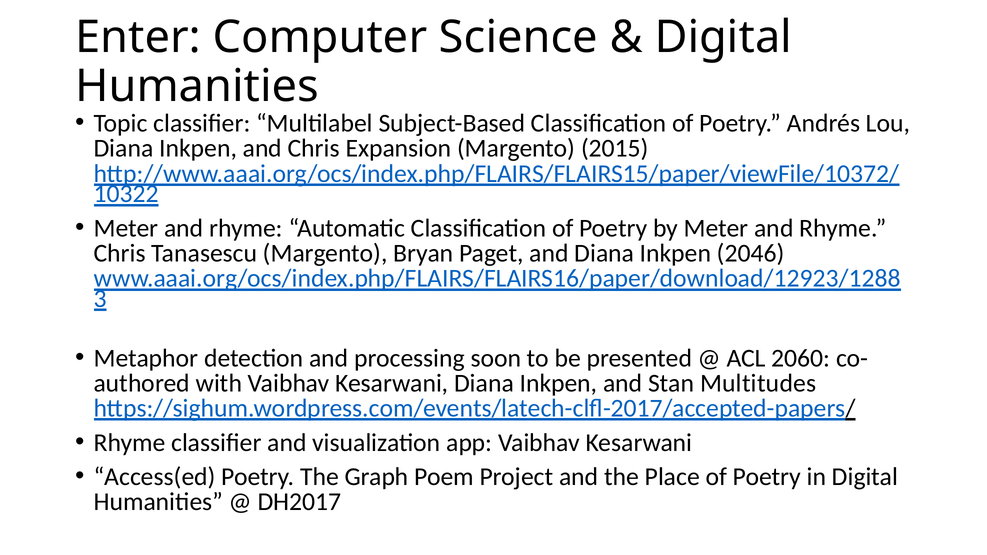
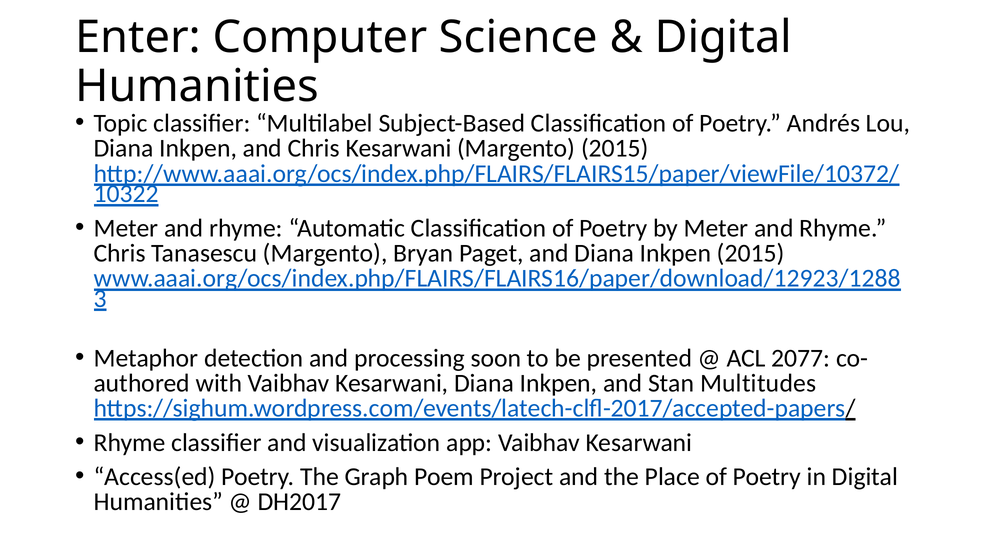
Chris Expansion: Expansion -> Kesarwani (399, 148)
Inkpen 2046: 2046 -> 2015 (751, 253)
2060: 2060 -> 2077 (801, 358)
